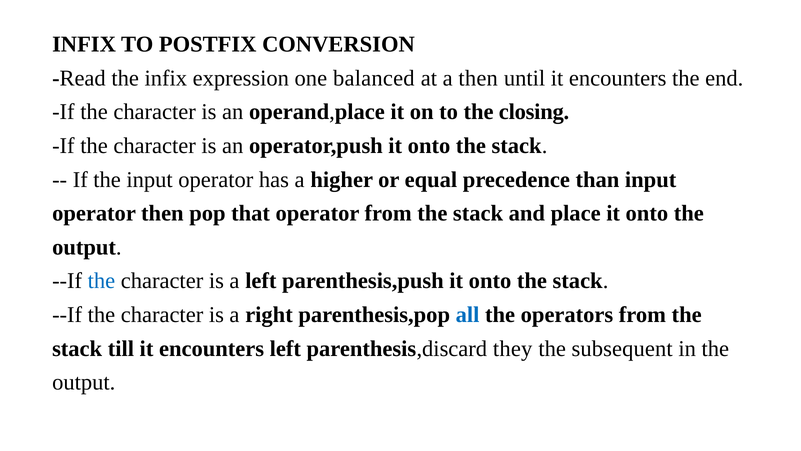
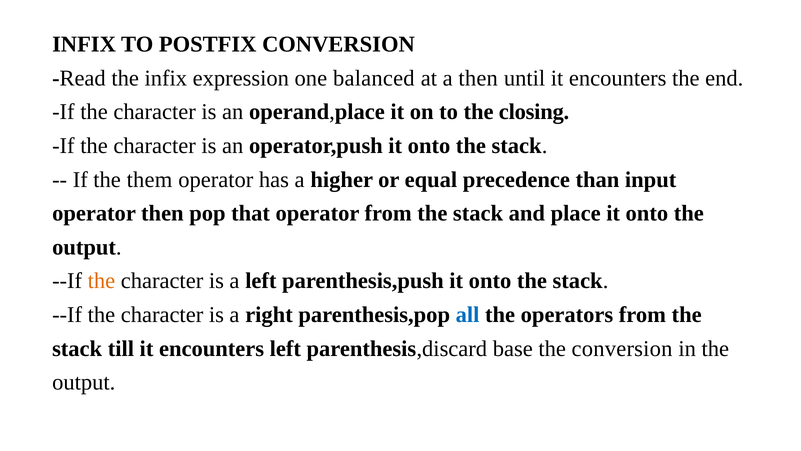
the input: input -> them (149, 179)
the colour: blue -> orange (101, 281)
they: they -> base (513, 348)
the subsequent: subsequent -> conversion (622, 348)
